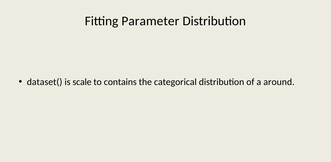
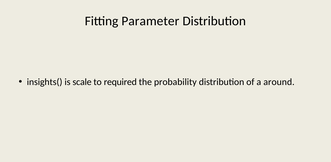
dataset(: dataset( -> insights( (45, 82)
contains: contains -> required (120, 82)
categorical: categorical -> probability (175, 82)
